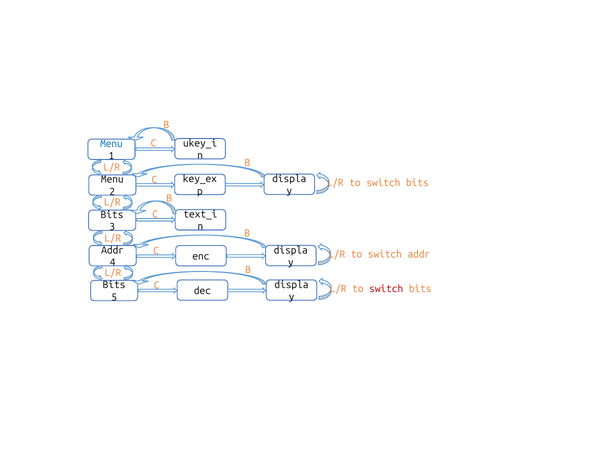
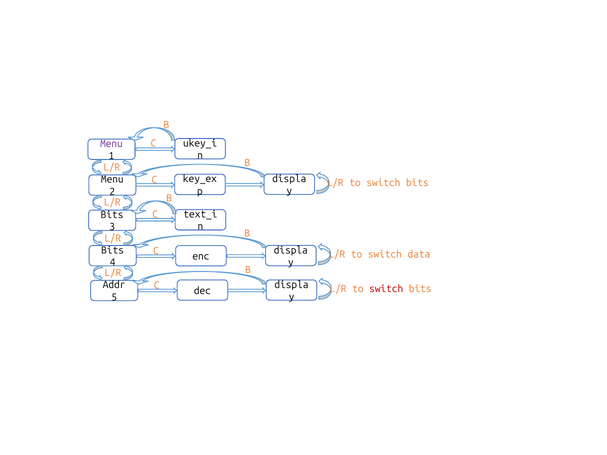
Menu colour: blue -> purple (111, 144)
Addr: Addr -> Bits (113, 250)
switch addr: addr -> data (419, 254)
Bits: Bits -> Addr (114, 285)
